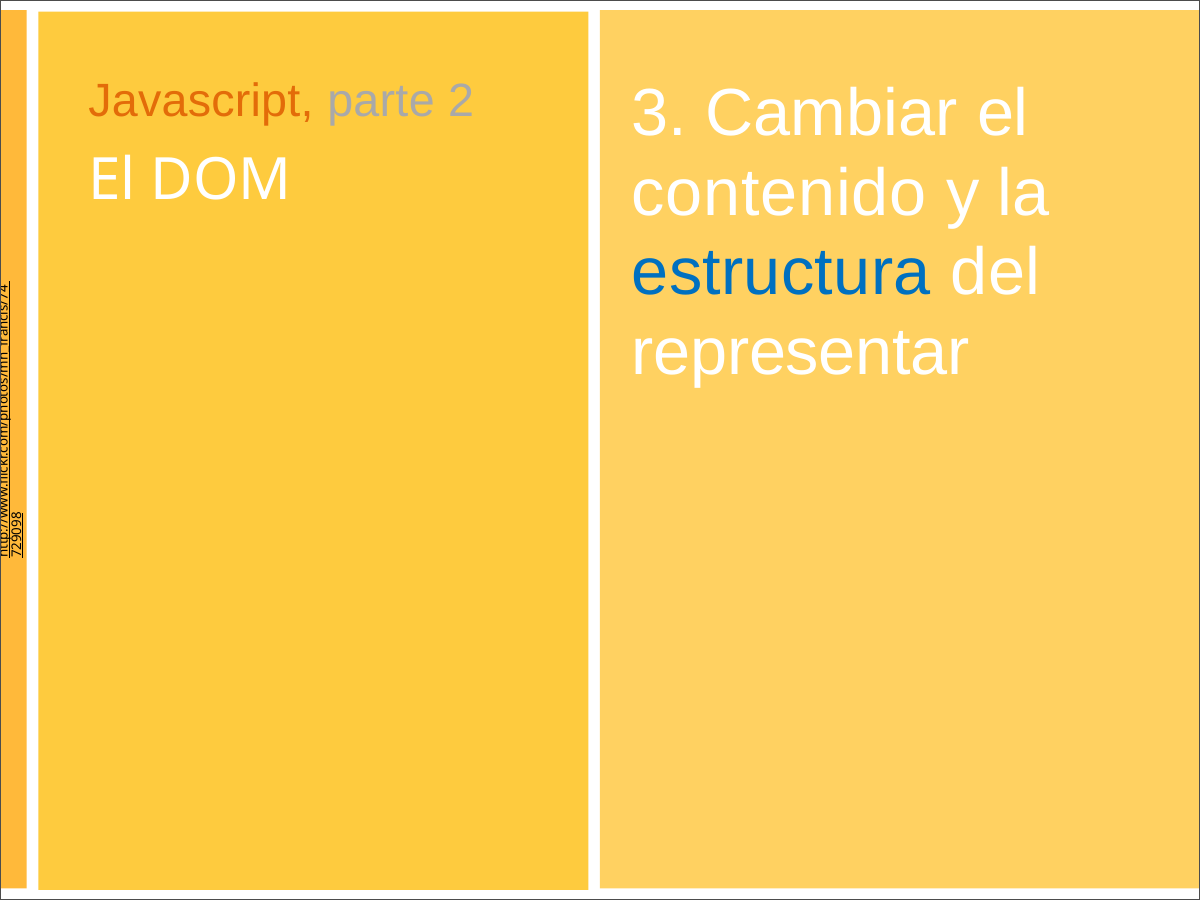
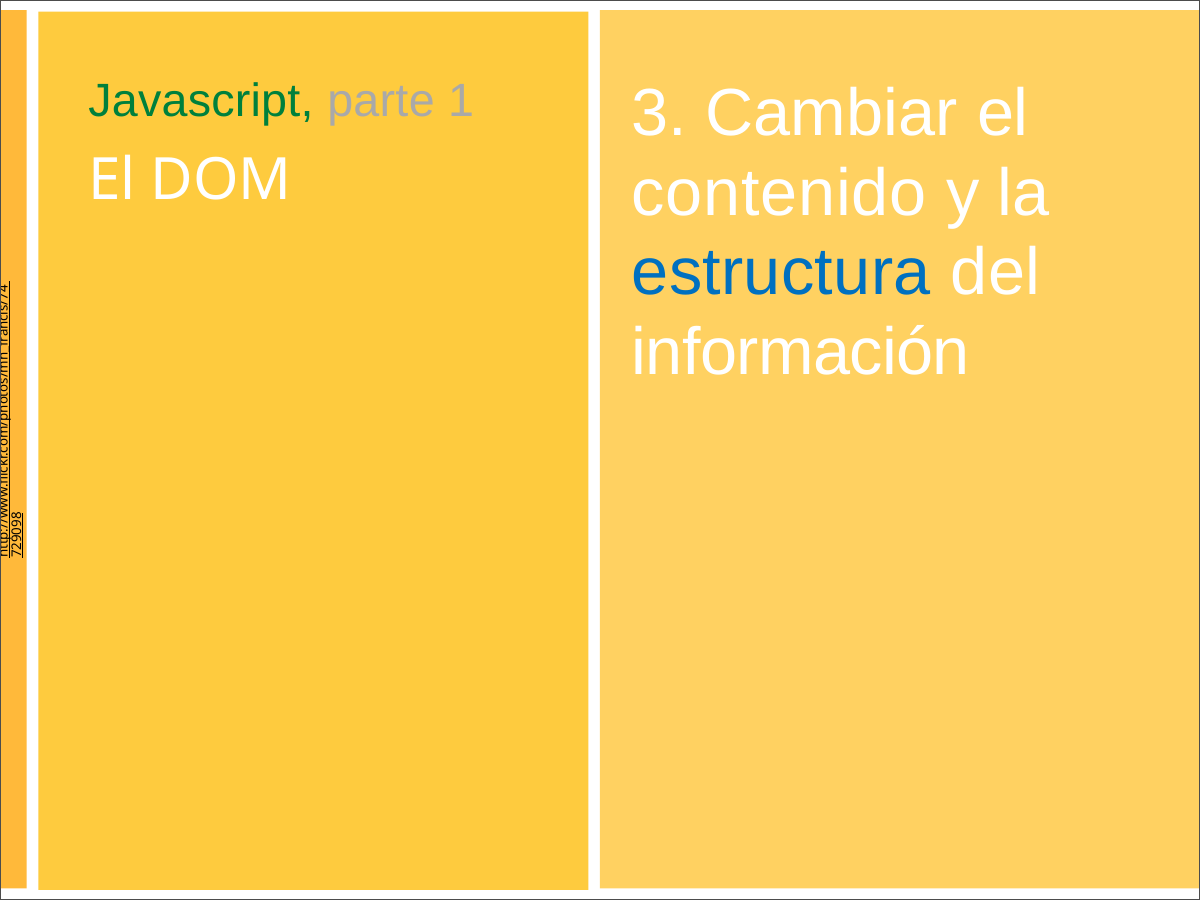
Javascript colour: orange -> green (201, 101)
parte 2: 2 -> 1 (461, 101)
representar: representar -> información (801, 353)
